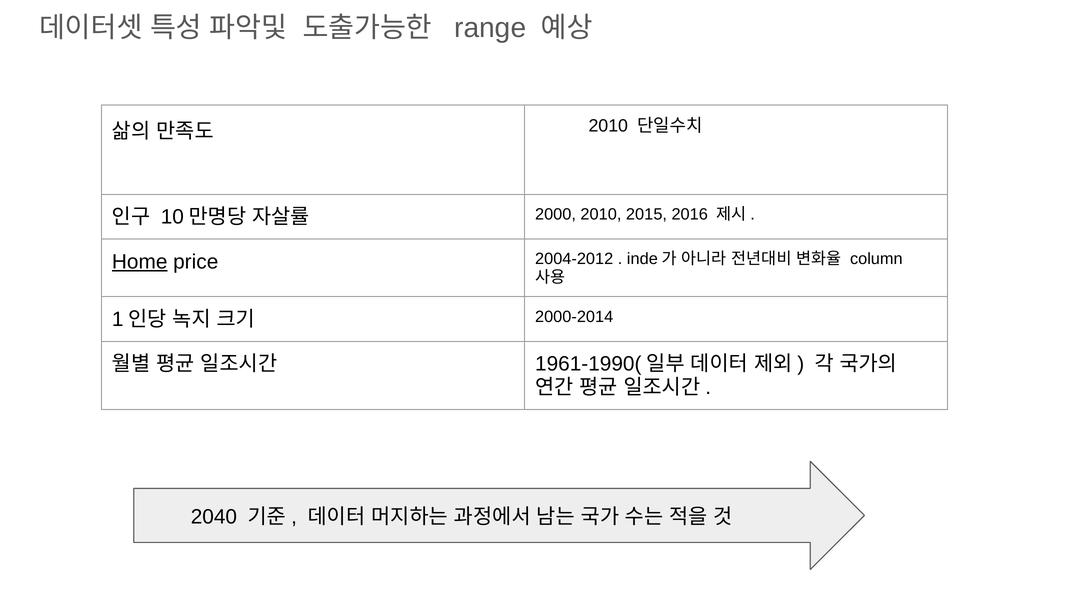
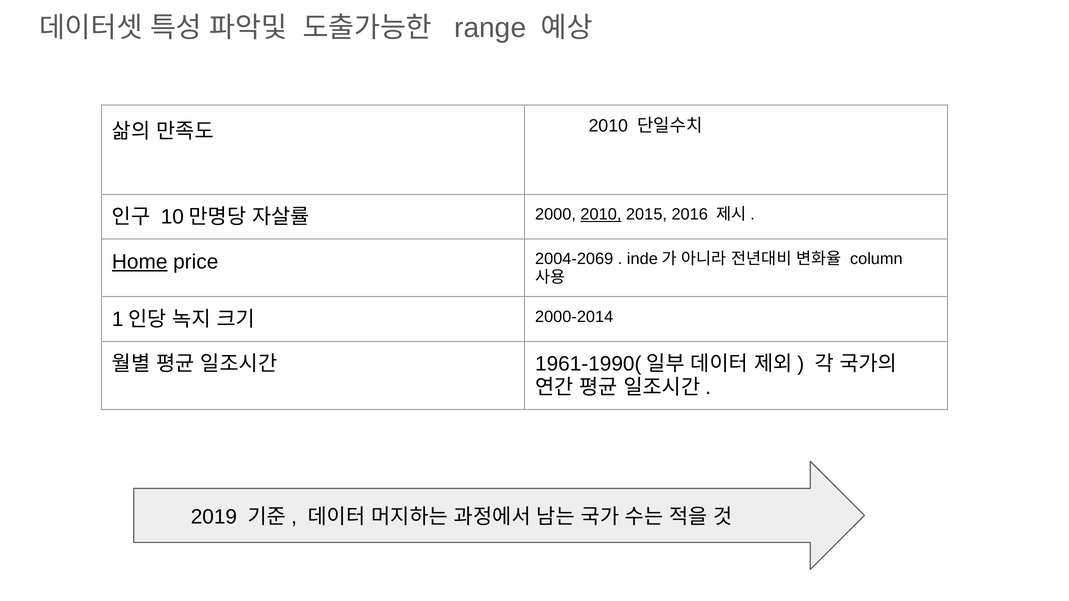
2010 underline: none -> present (601, 215)
2004-2012: 2004-2012 -> 2004-2069 (574, 259)
2040: 2040 -> 2019 (214, 517)
